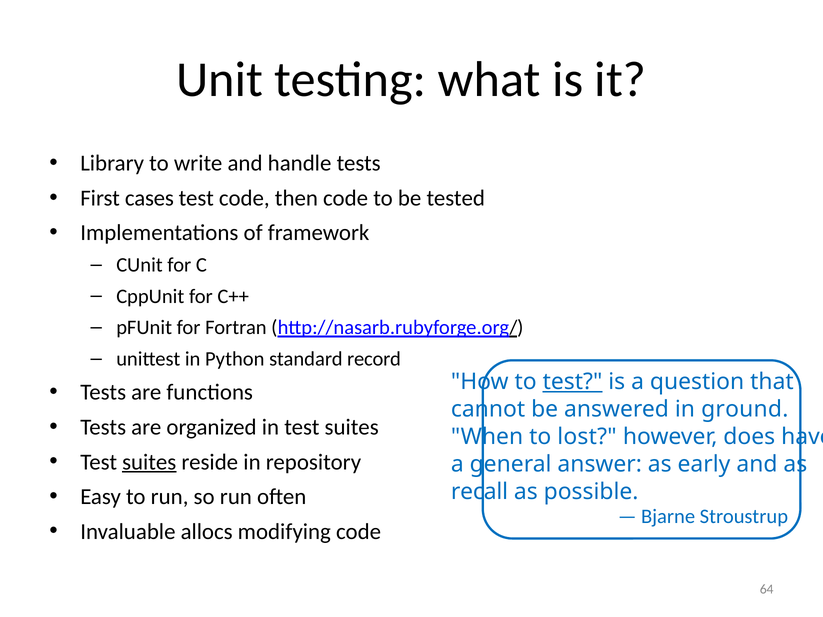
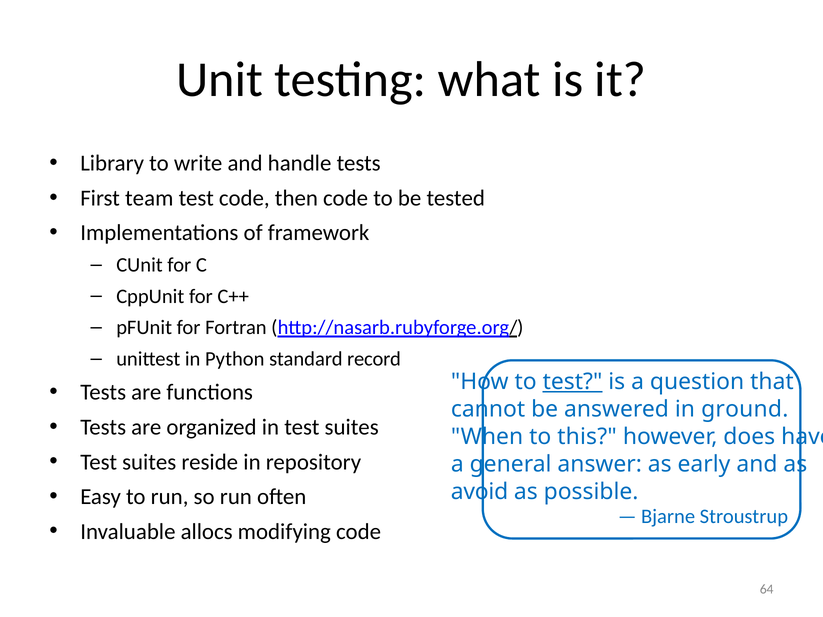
cases: cases -> team (149, 198)
lost: lost -> this (587, 437)
suites underline: present -> none (149, 462)
recall: recall -> avoid (480, 492)
